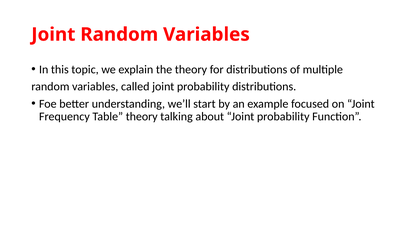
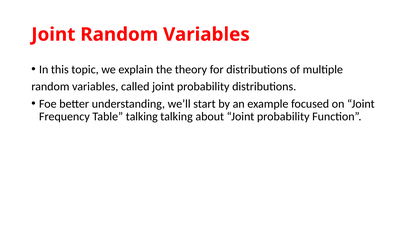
Table theory: theory -> talking (142, 117)
